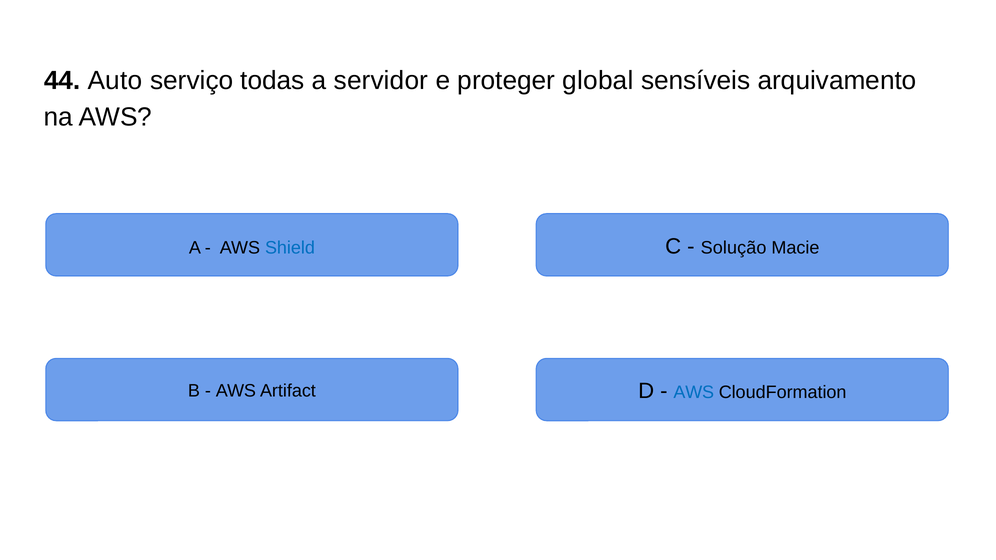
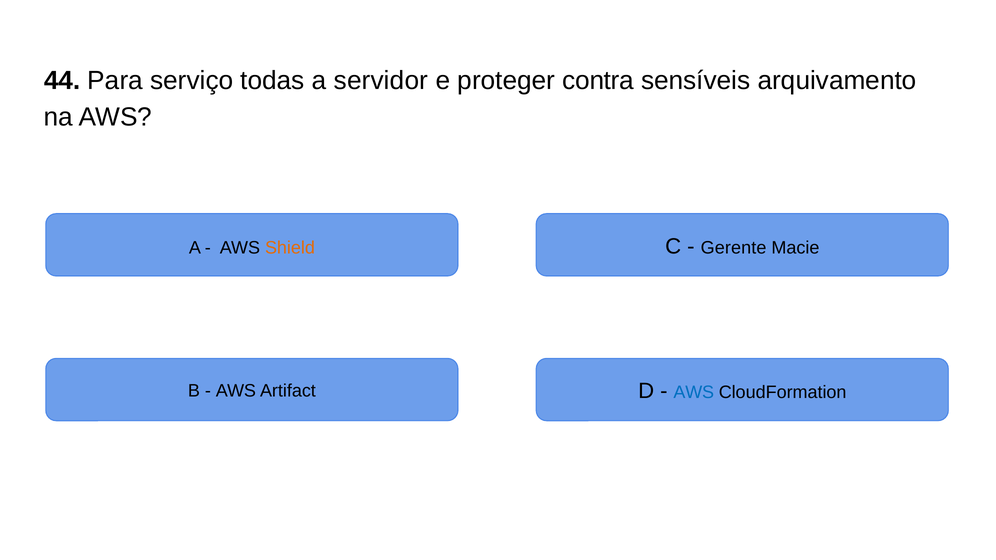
Auto: Auto -> Para (115, 81)
global: global -> contra (598, 81)
Solução: Solução -> Gerente (734, 248)
Shield colour: blue -> orange (290, 248)
